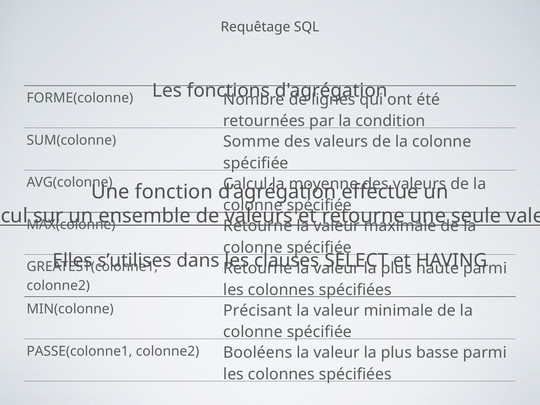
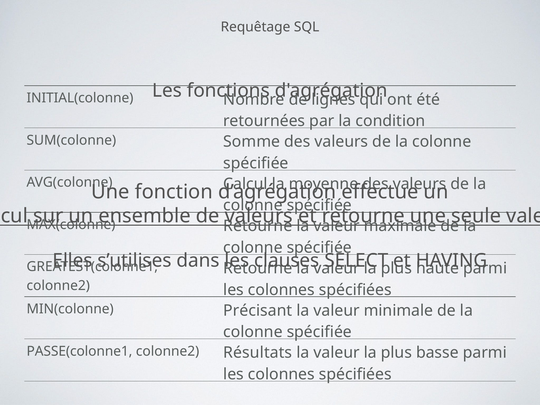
FORME(colonne: FORME(colonne -> INITIAL(colonne (80, 98)
Booléens: Booléens -> Résultats (258, 353)
